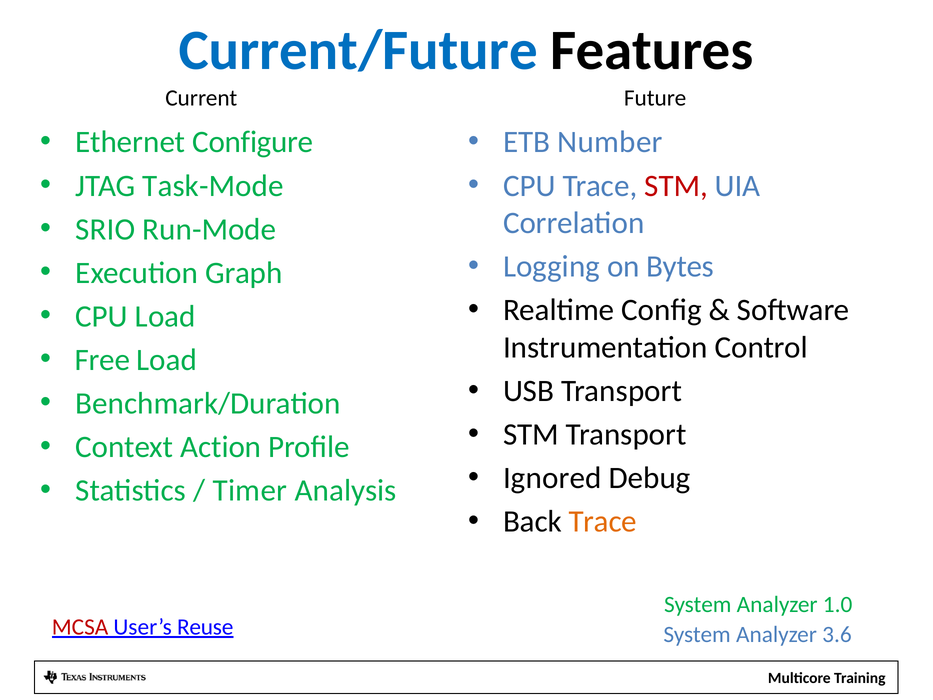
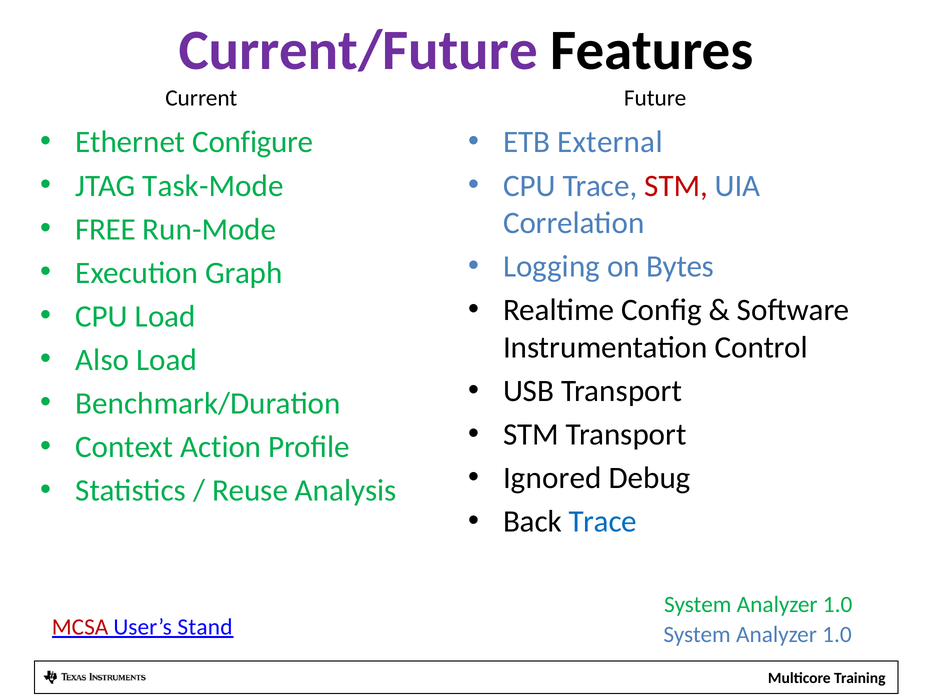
Current/Future colour: blue -> purple (358, 51)
Number: Number -> External (610, 142)
SRIO: SRIO -> FREE (106, 229)
Free: Free -> Also (102, 360)
Timer: Timer -> Reuse (250, 490)
Trace colour: orange -> blue (603, 521)
Reuse: Reuse -> Stand (205, 627)
3.6: 3.6 -> 1.0 (837, 634)
